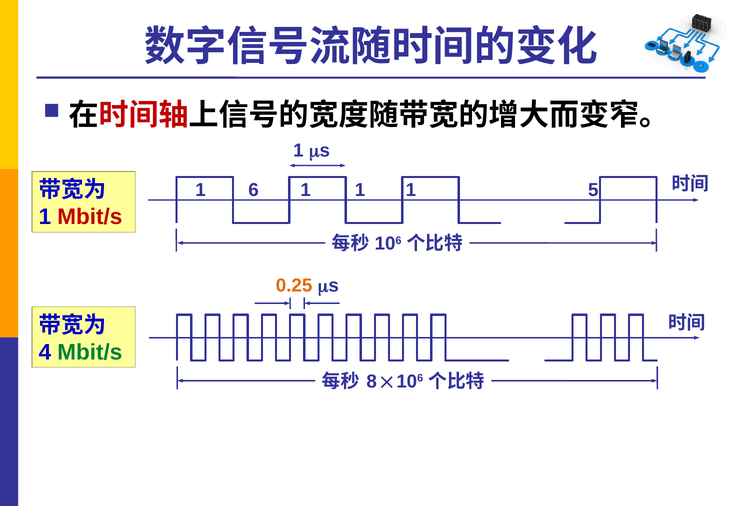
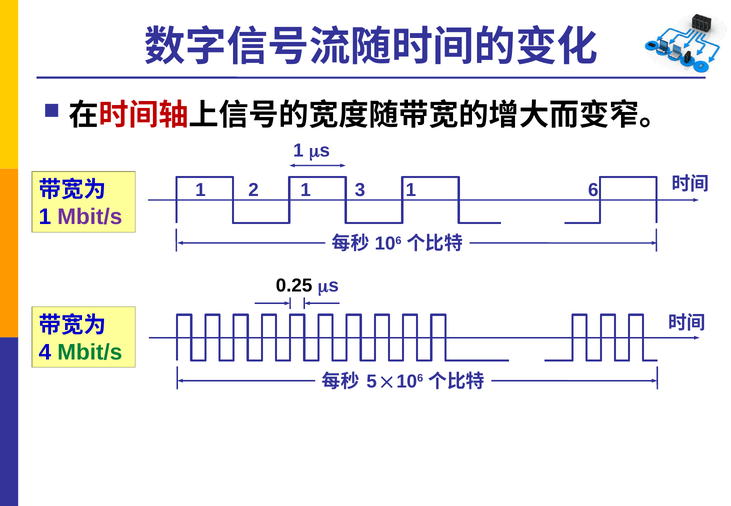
6: 6 -> 2 (254, 190)
1: 1 -> 3 (360, 190)
5: 5 -> 6 (593, 190)
Mbit/s colour: red -> purple (90, 217)
0.25 colour: orange -> black (294, 286)
8: 8 -> 5 (372, 381)
